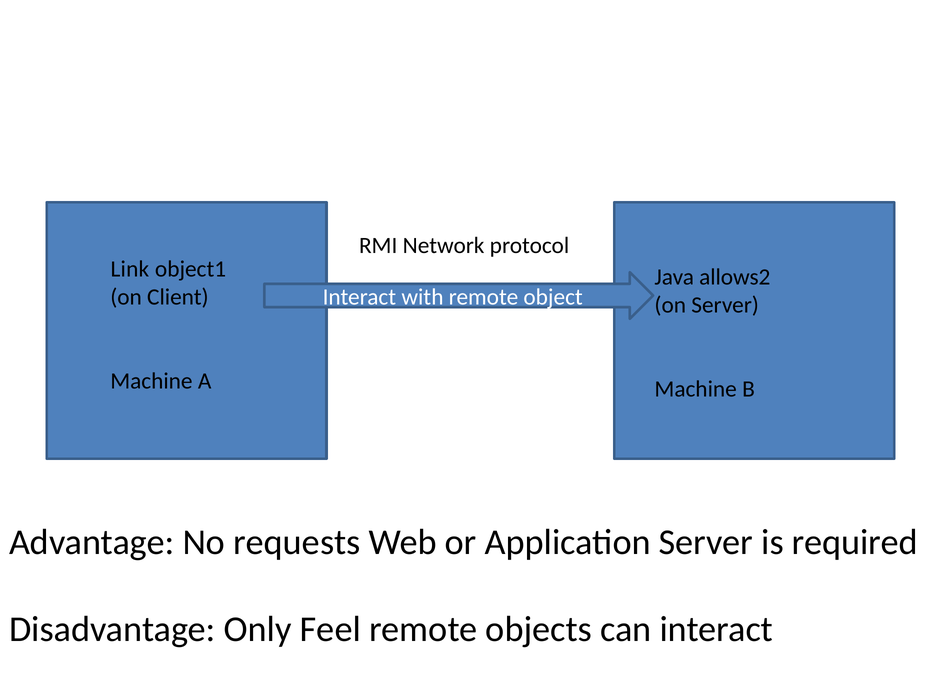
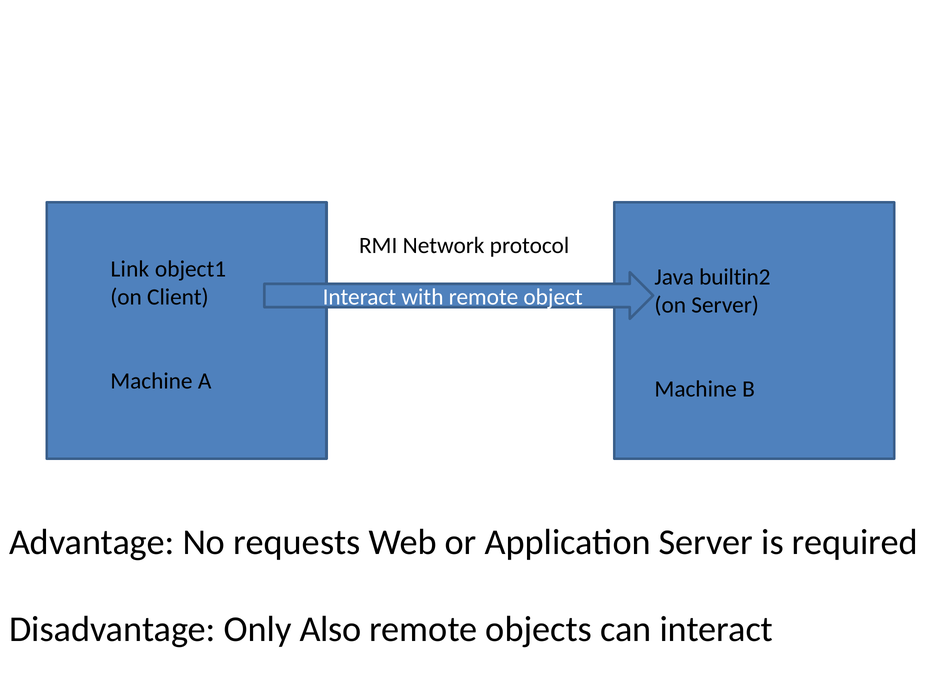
allows2: allows2 -> builtin2 (735, 277)
Feel: Feel -> Also (331, 629)
